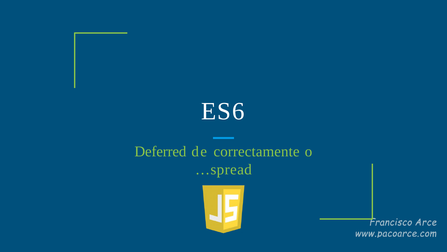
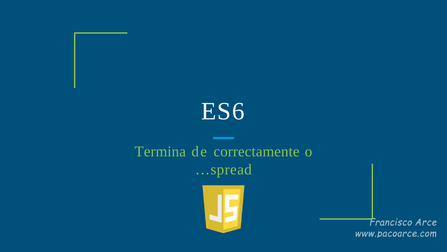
Deferred: Deferred -> Termina (160, 151)
